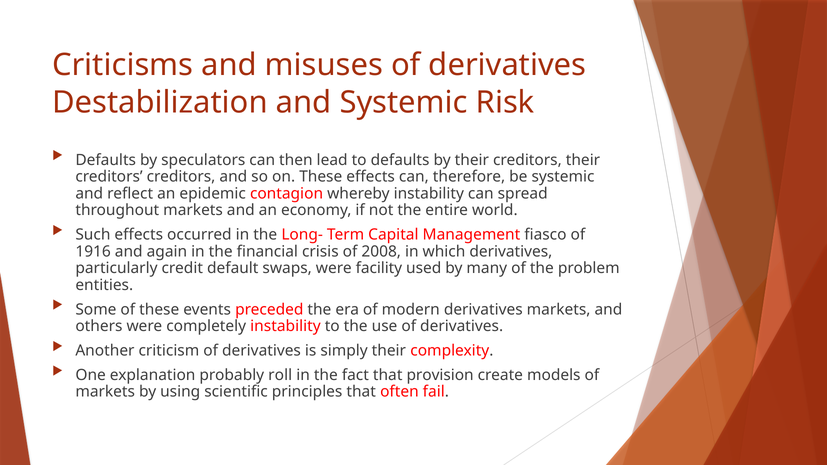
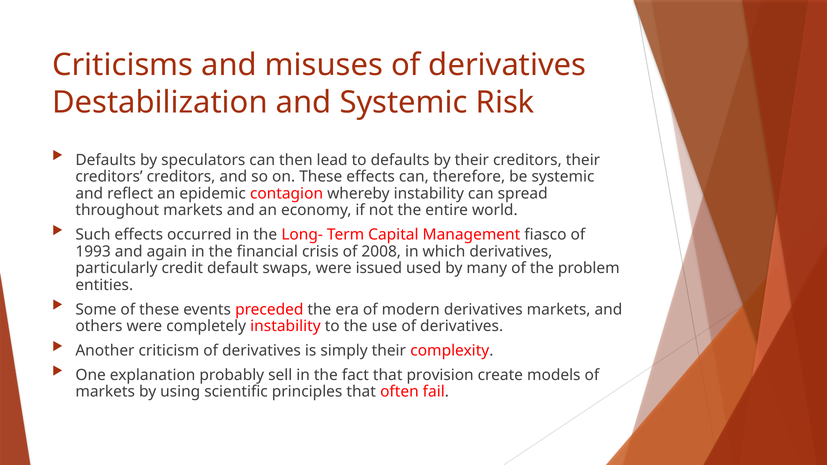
1916: 1916 -> 1993 (93, 252)
facility: facility -> issued (379, 268)
roll: roll -> sell (280, 375)
